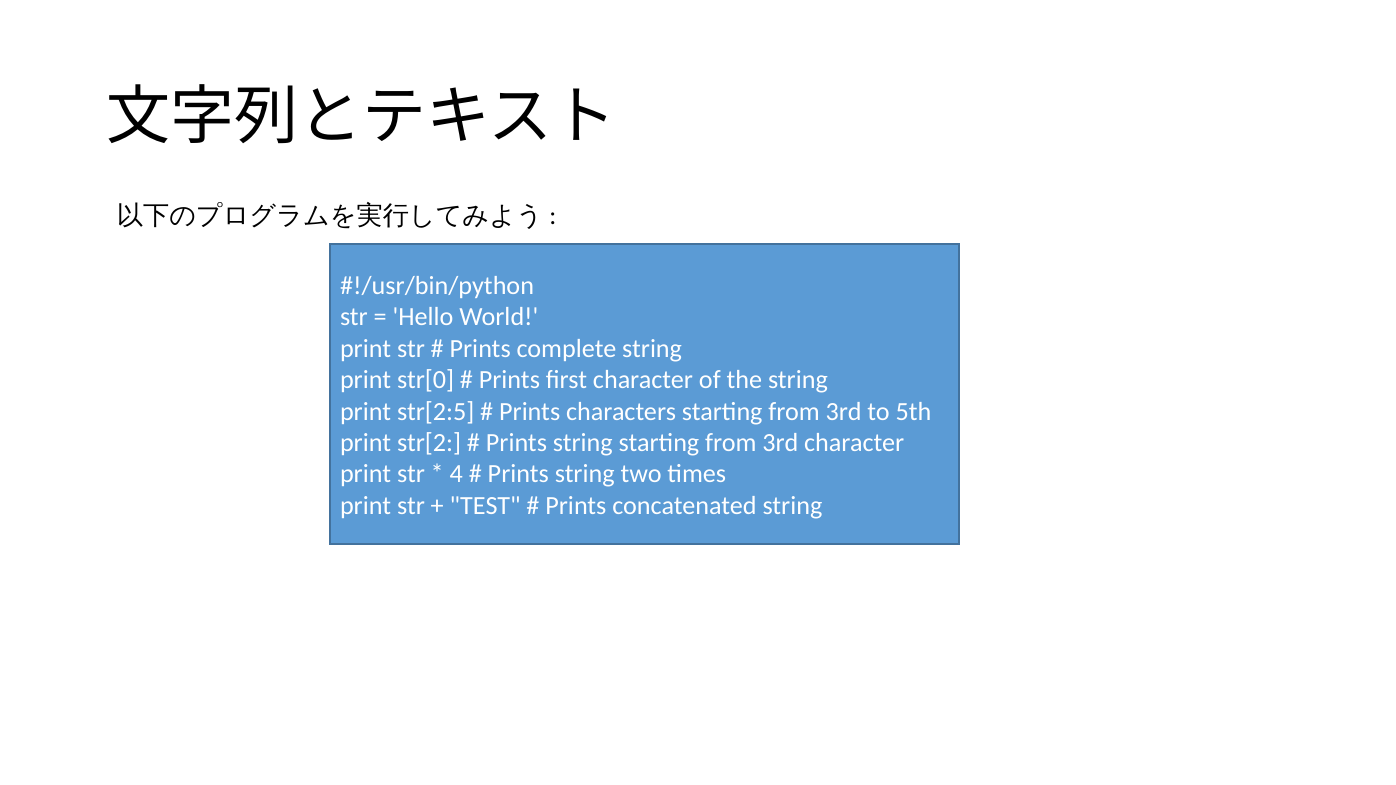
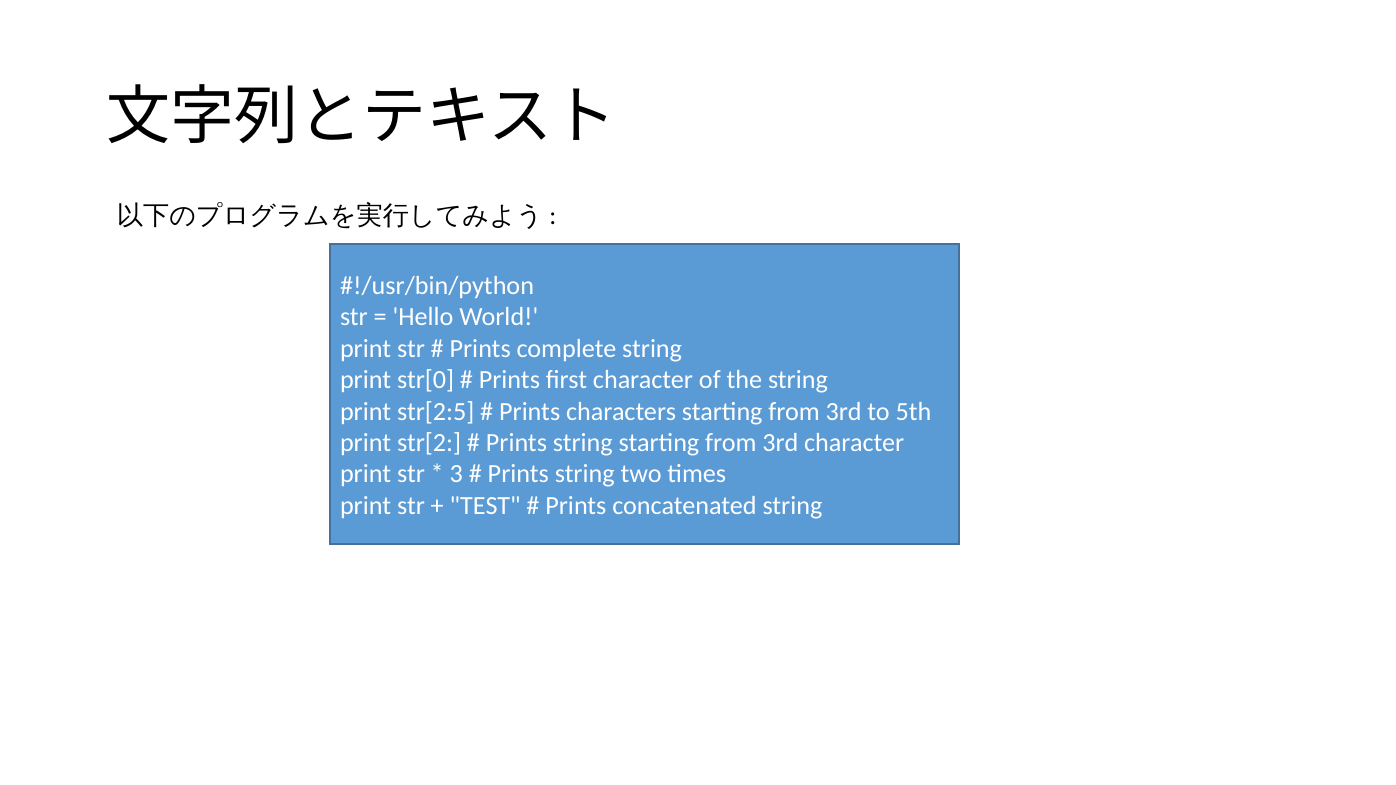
4: 4 -> 3 (456, 475)
